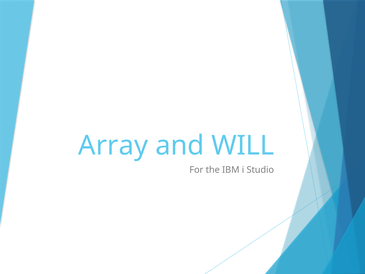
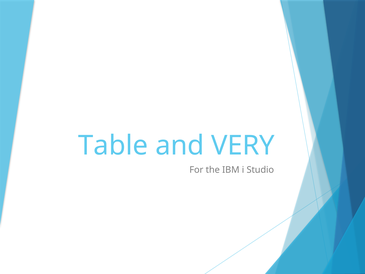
Array: Array -> Table (113, 145)
WILL: WILL -> VERY (243, 145)
